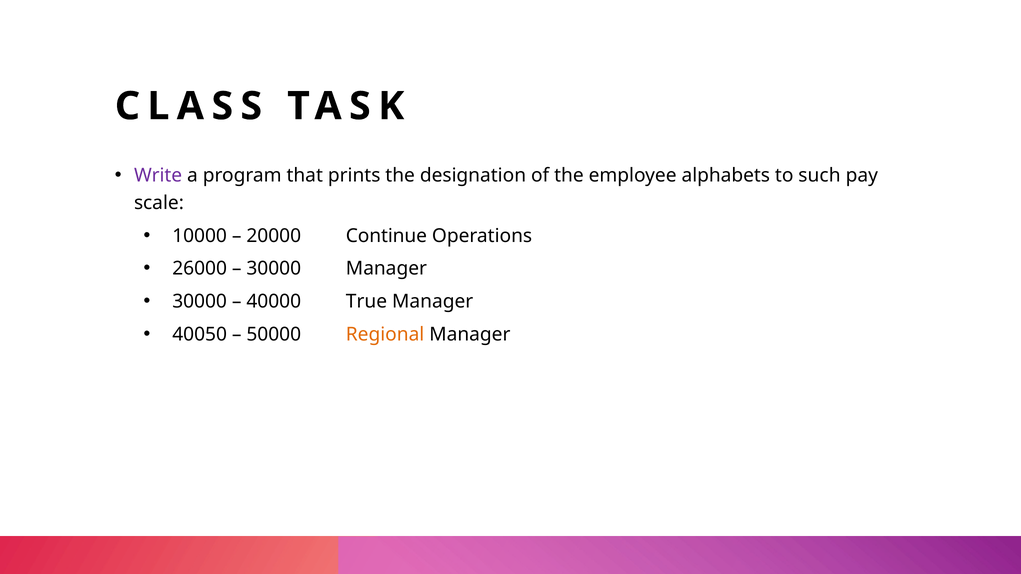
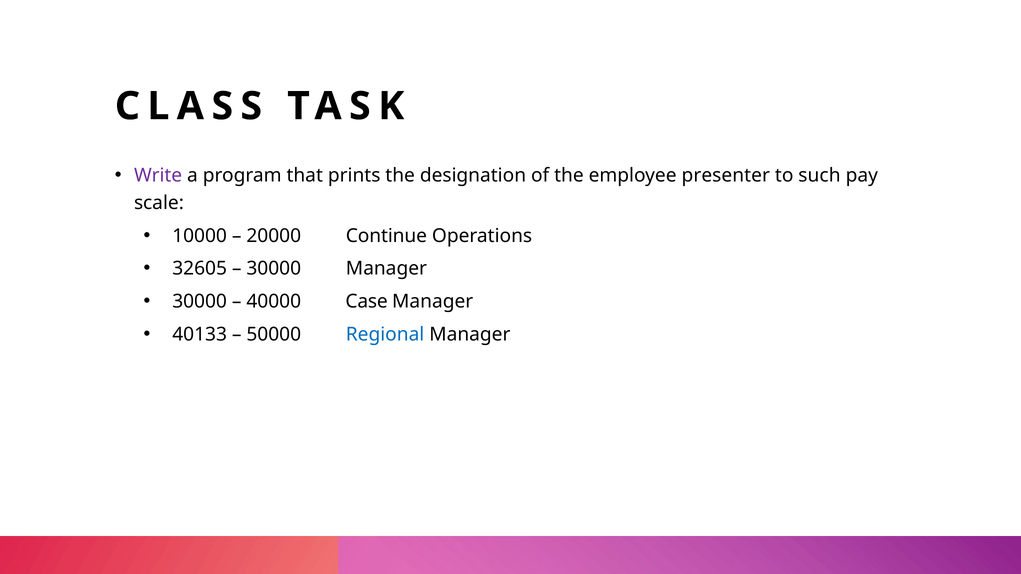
alphabets: alphabets -> presenter (726, 176)
26000: 26000 -> 32605 (200, 269)
True: True -> Case (367, 302)
40050: 40050 -> 40133 (200, 334)
Regional colour: orange -> blue (385, 334)
